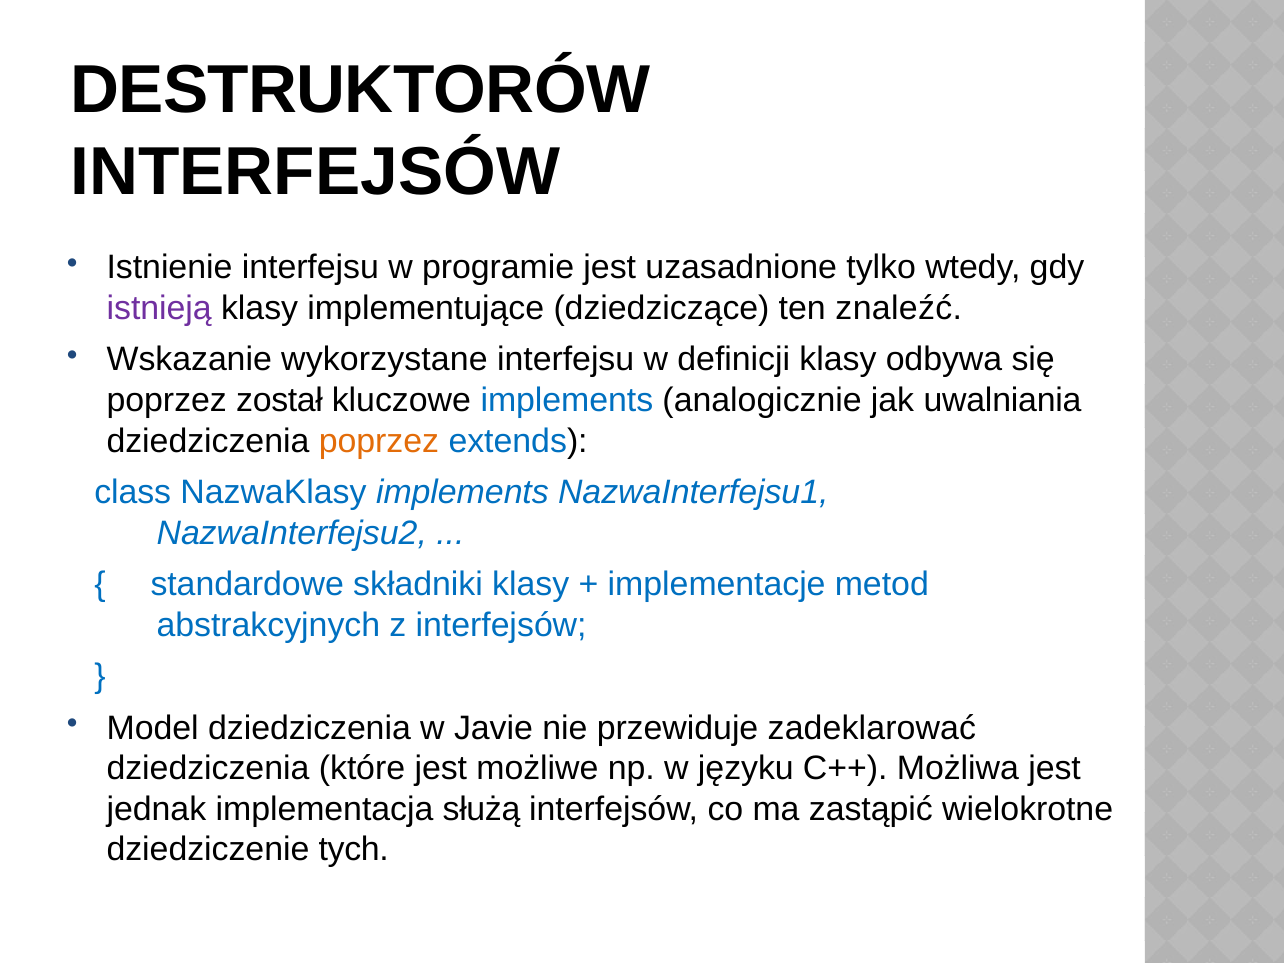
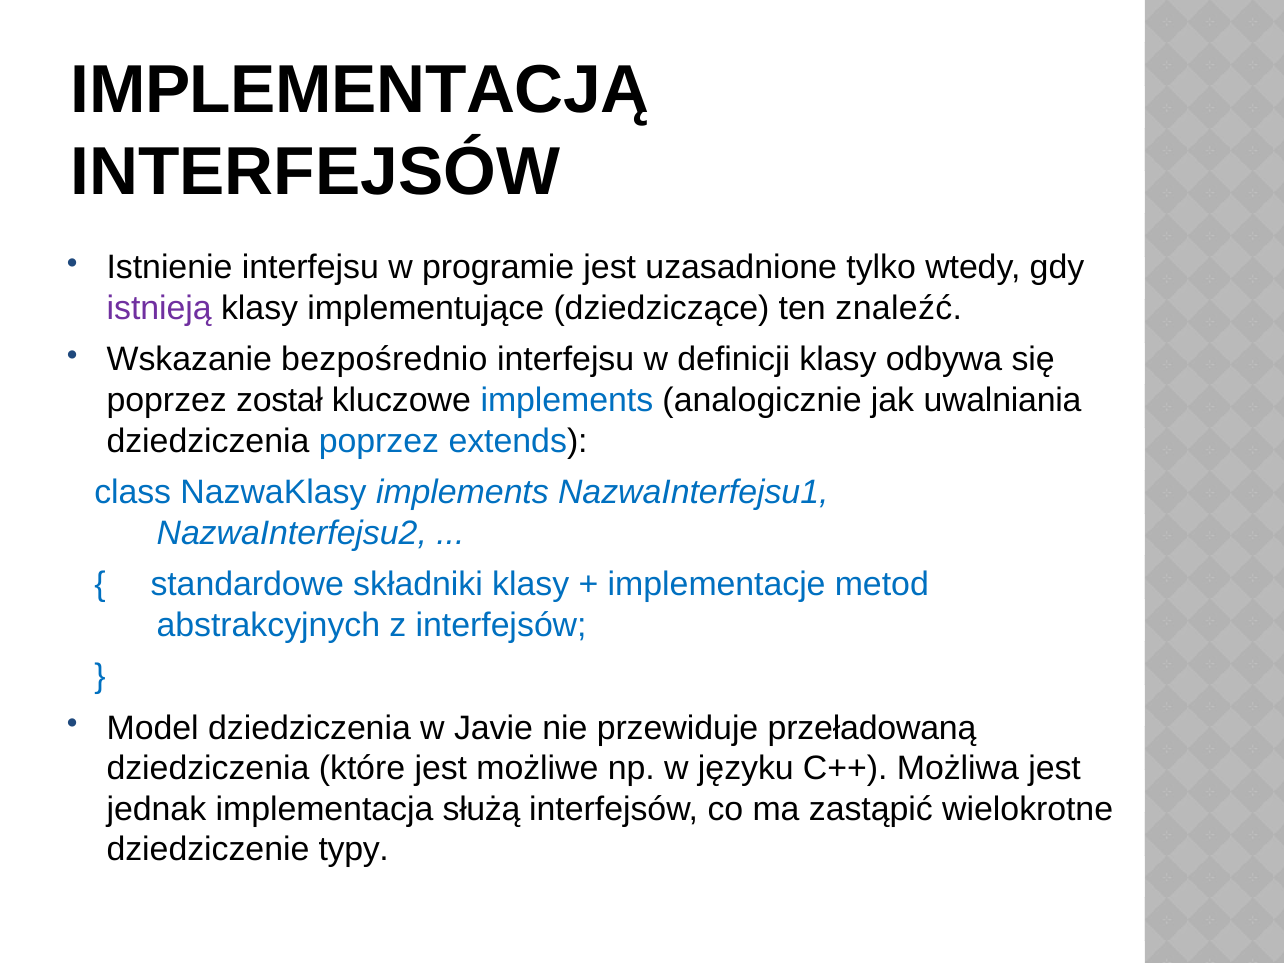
DESTRUKTORÓW: DESTRUKTORÓW -> IMPLEMENTACJĄ (360, 90)
wykorzystane: wykorzystane -> bezpośrednio (384, 360)
poprzez colour: orange -> blue (379, 441)
zadeklarować: zadeklarować -> przeładowaną (872, 728)
tych: tych -> typy (354, 850)
